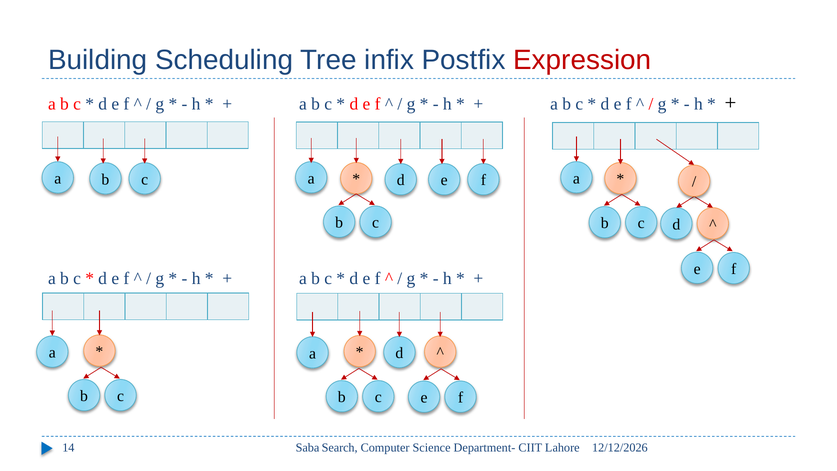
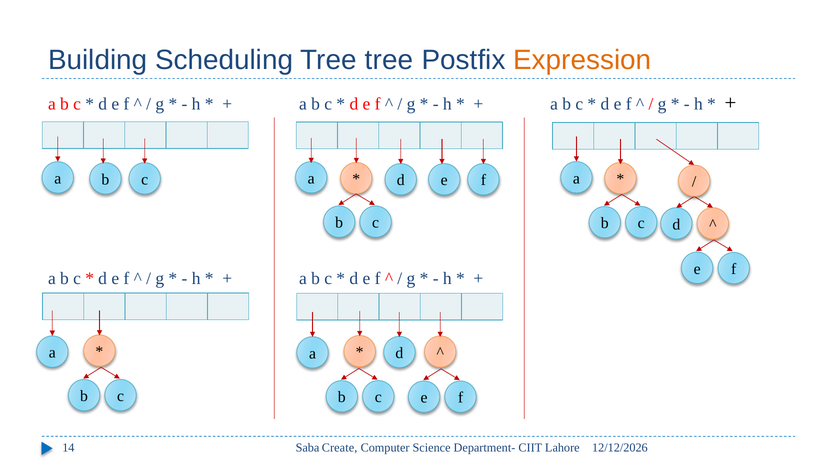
Tree infix: infix -> tree (389, 60)
Expression colour: red -> orange (582, 60)
Search: Search -> Create (340, 448)
